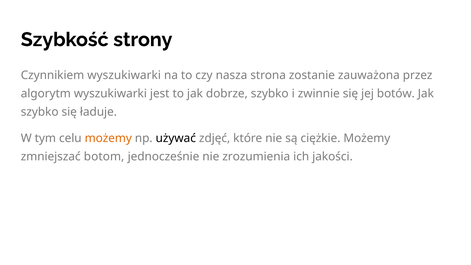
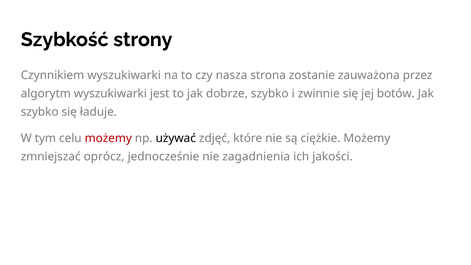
możemy colour: orange -> red (108, 138)
botom: botom -> oprócz (104, 157)
zrozumienia: zrozumienia -> zagadnienia (256, 157)
